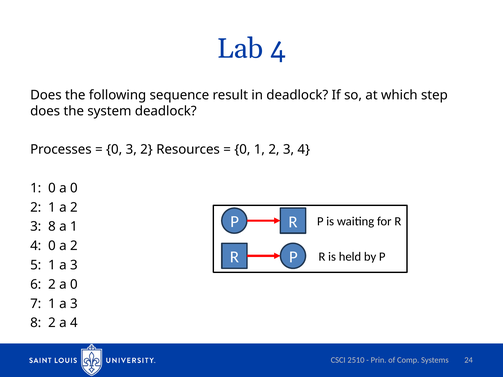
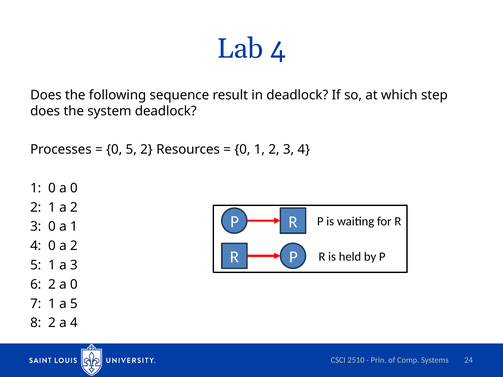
0 3: 3 -> 5 (131, 150)
8: 8 -> 0 (52, 227)
7 1 a 3: 3 -> 5 (74, 304)
